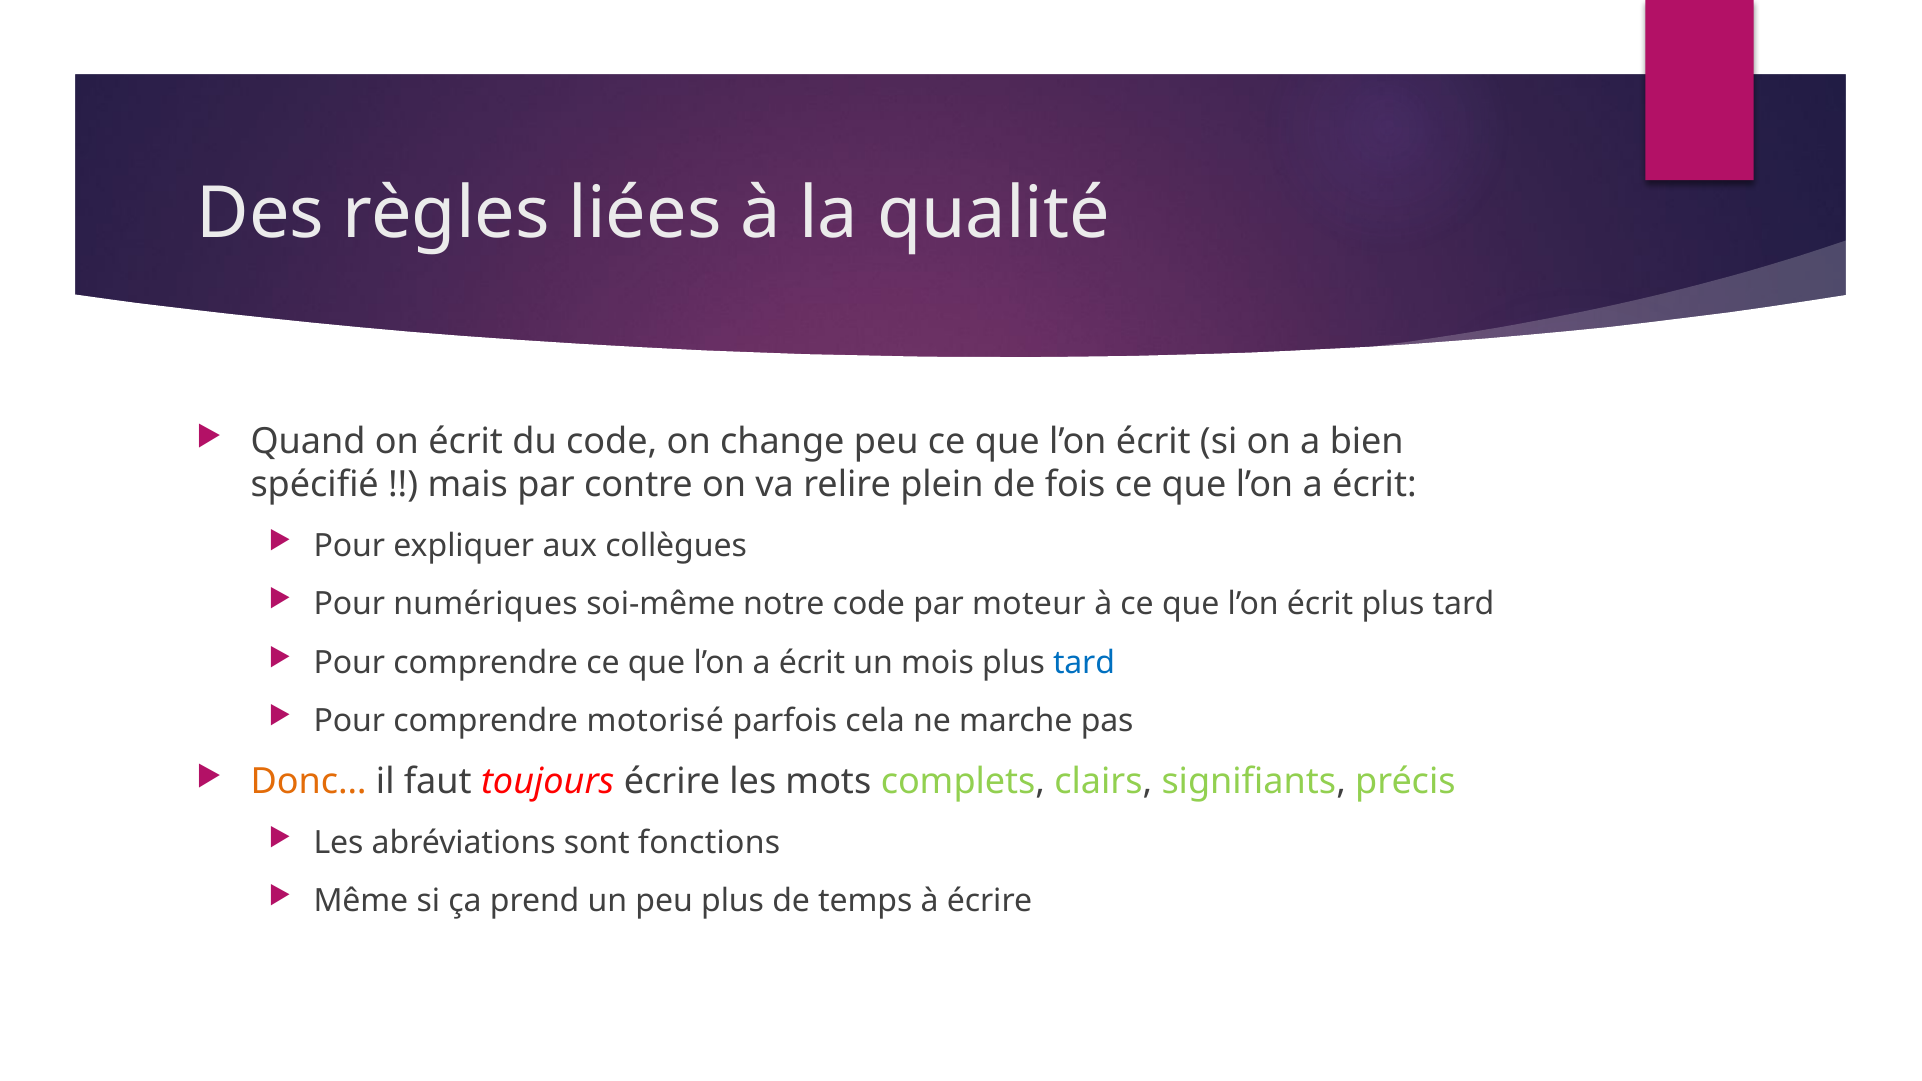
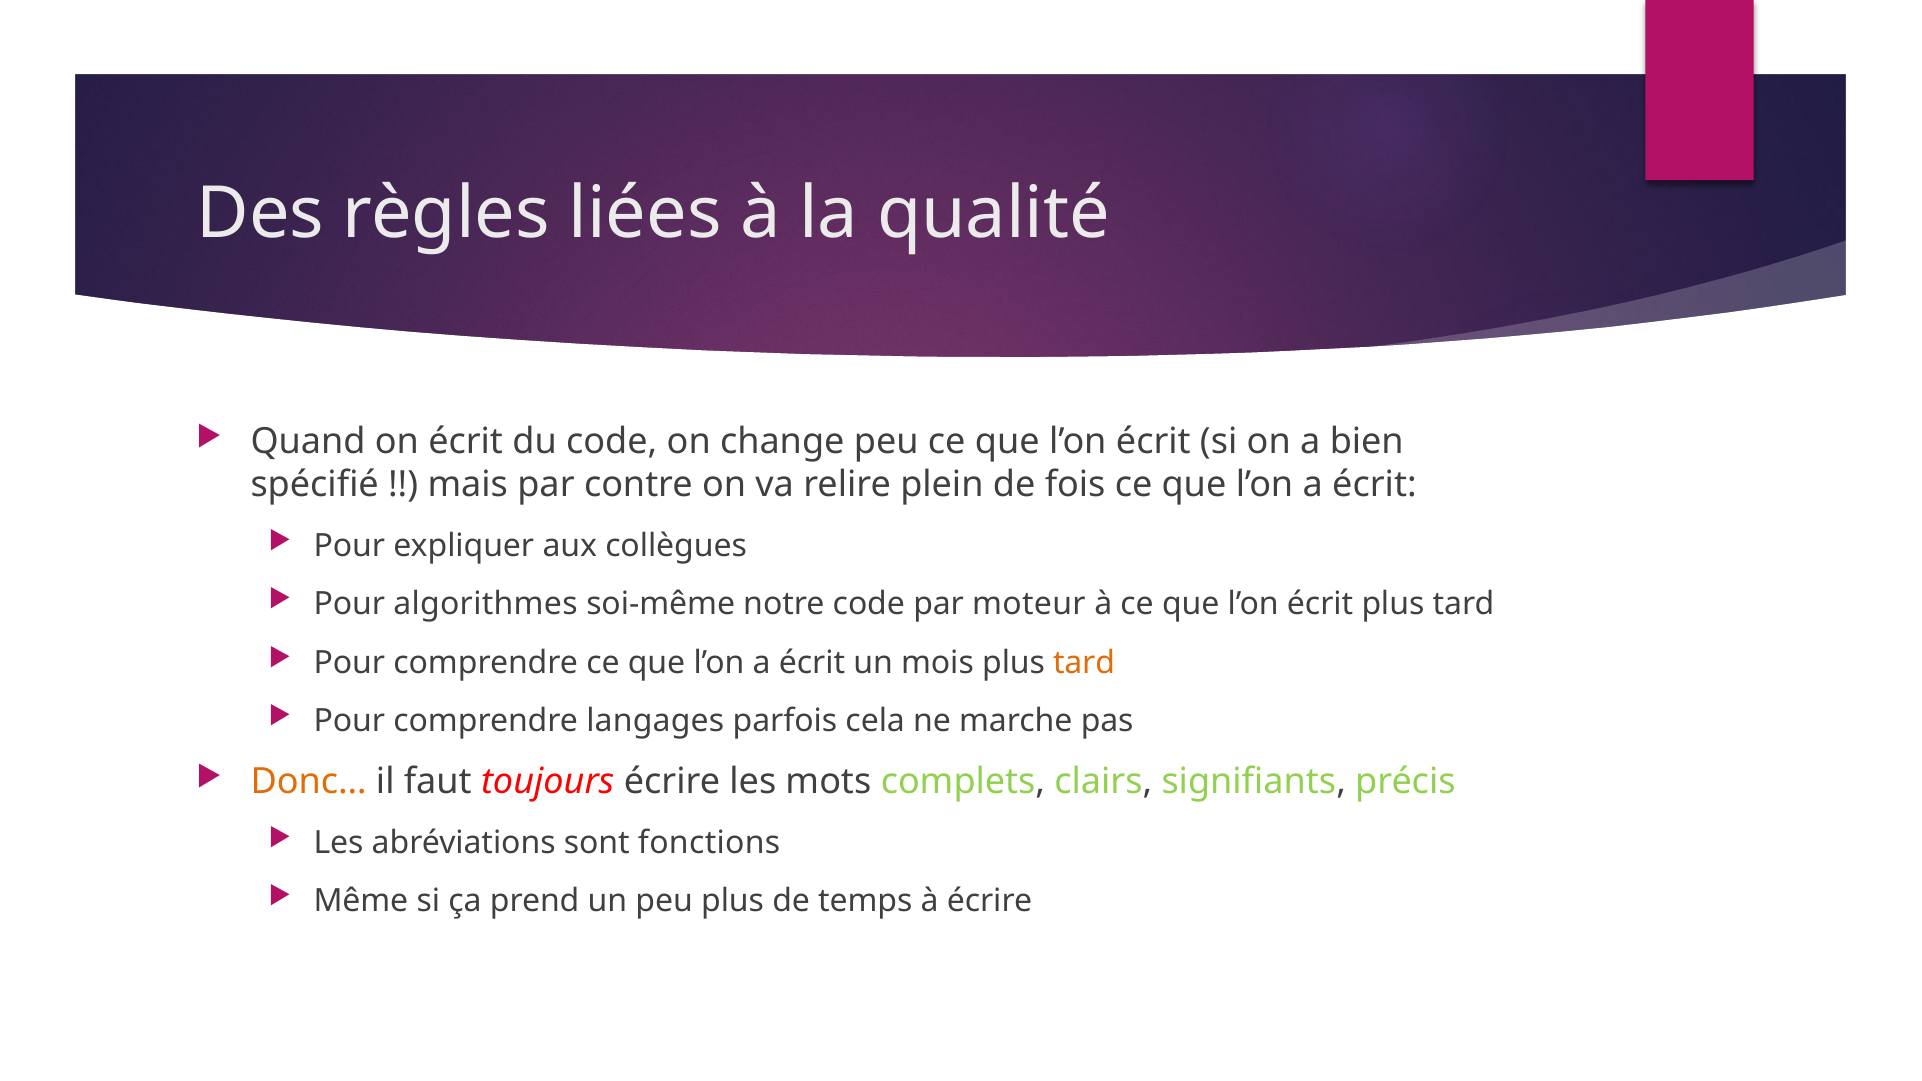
numériques: numériques -> algorithmes (485, 604)
tard colour: blue -> orange (1084, 663)
motorisé: motorisé -> langages (655, 721)
